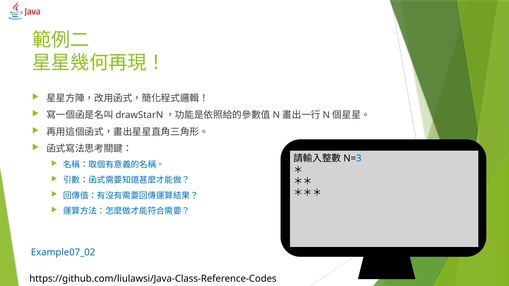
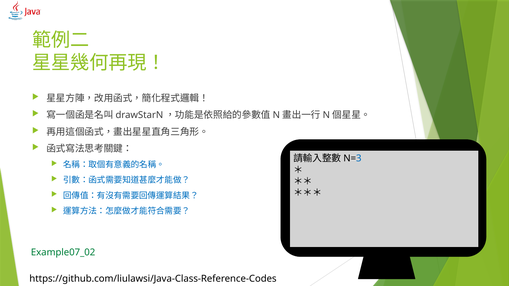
Example07_02 colour: blue -> green (63, 253)
